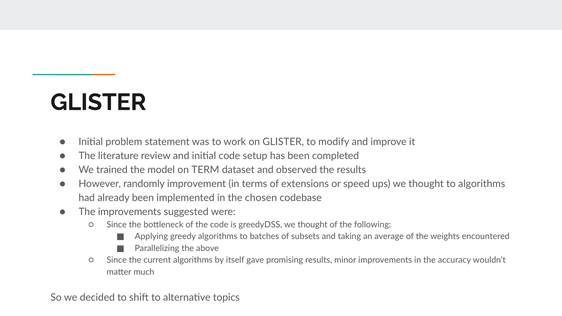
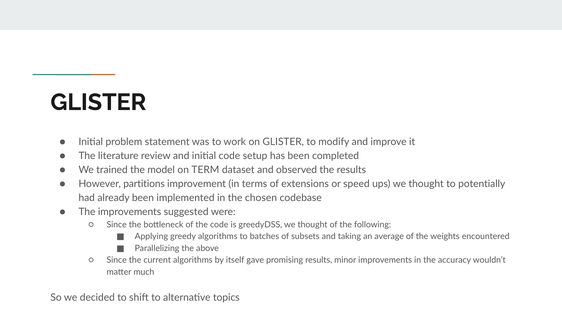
randomly: randomly -> partitions (144, 184)
to algorithms: algorithms -> potentially (482, 184)
